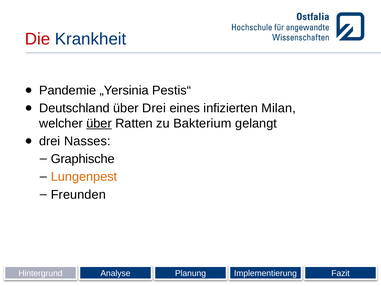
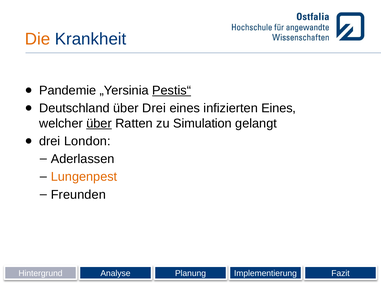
Die colour: red -> orange (37, 39)
Pestis“ underline: none -> present (172, 90)
infizierten Milan: Milan -> Eines (279, 108)
Bakterium: Bakterium -> Simulation (202, 123)
Nasses: Nasses -> London (87, 141)
Graphische: Graphische -> Aderlassen (83, 159)
